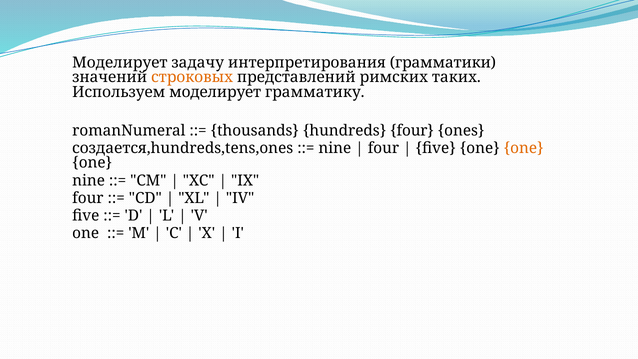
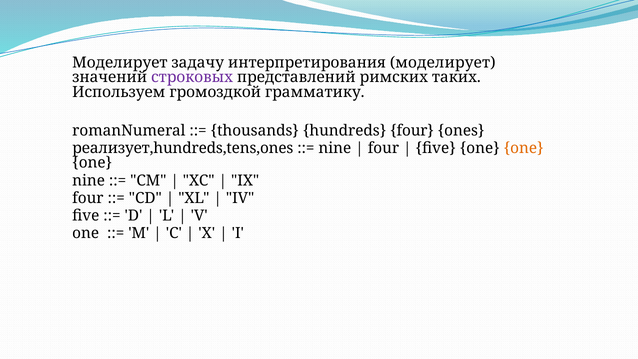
интерпретирования грамматики: грамматики -> моделирует (443, 63)
строковых colour: orange -> purple (192, 77)
Используем моделирует: моделирует -> громоздкой (215, 92)
создается,hundreds,tens,ones: создается,hundreds,tens,ones -> реализует,hundreds,tens,ones (183, 148)
